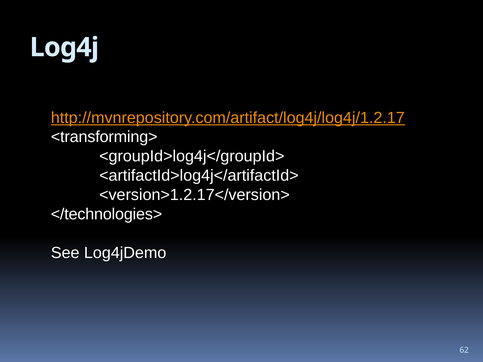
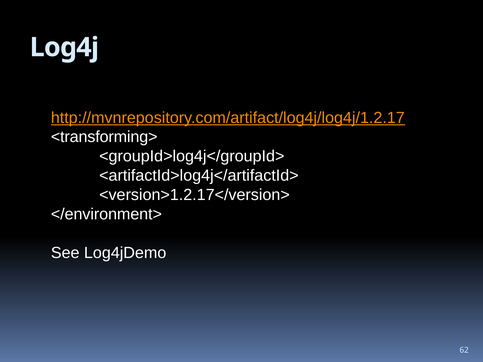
</technologies>: </technologies> -> </environment> (106, 214)
